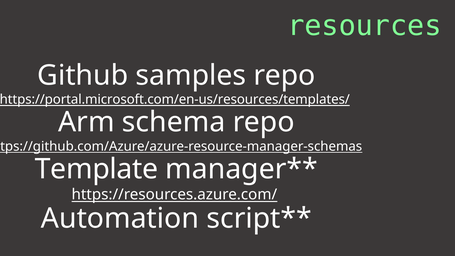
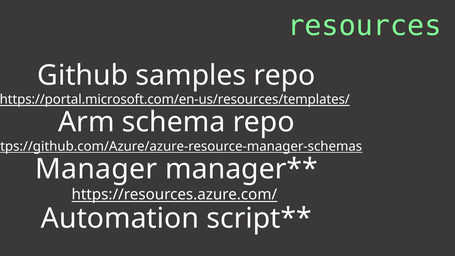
Template: Template -> Manager (96, 169)
